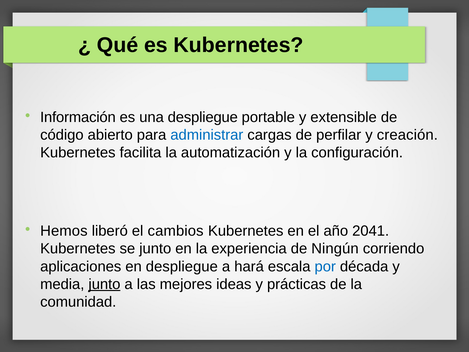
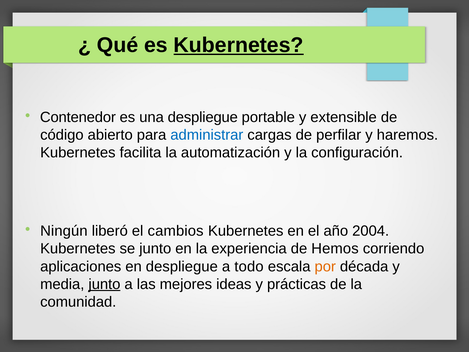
Kubernetes underline: none -> present (239, 45)
Información: Información -> Contenedor (78, 117)
creación: creación -> haremos (407, 135)
Hemos: Hemos -> Ningún (64, 231)
2041: 2041 -> 2004 (371, 231)
Ningún: Ningún -> Hemos (335, 249)
hará: hará -> todo (249, 266)
por colour: blue -> orange (325, 266)
